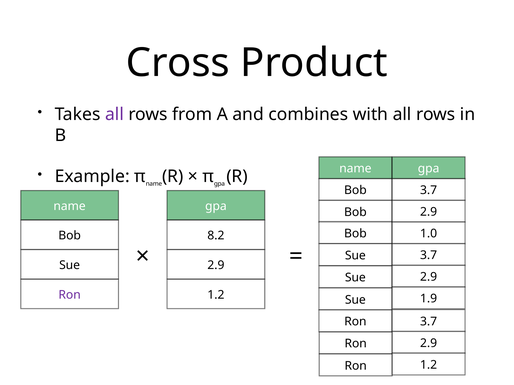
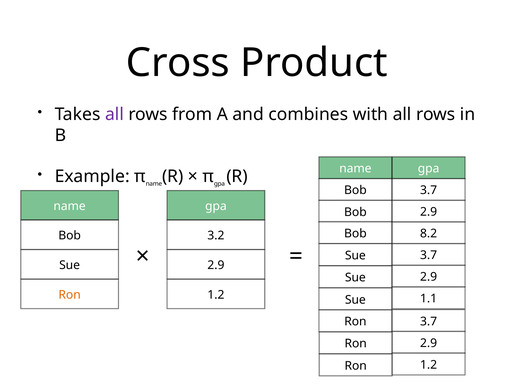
1.0: 1.0 -> 8.2 (429, 234)
8.2: 8.2 -> 3.2 (216, 236)
Ron colour: purple -> orange (70, 295)
1.9: 1.9 -> 1.1 (429, 299)
